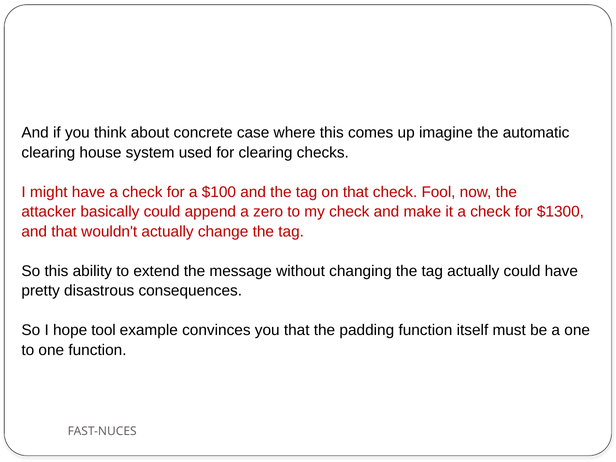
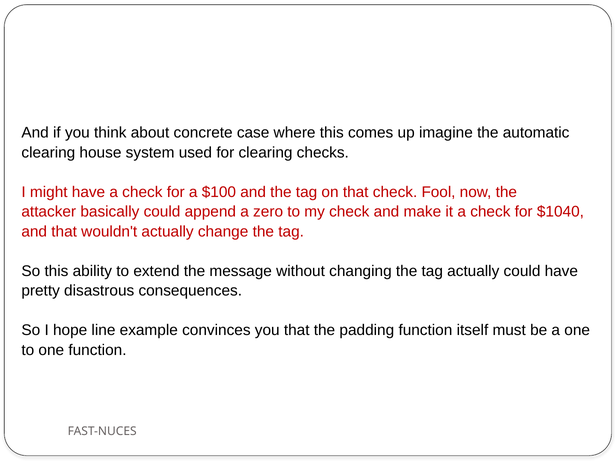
$1300: $1300 -> $1040 (560, 212)
tool: tool -> line (103, 330)
